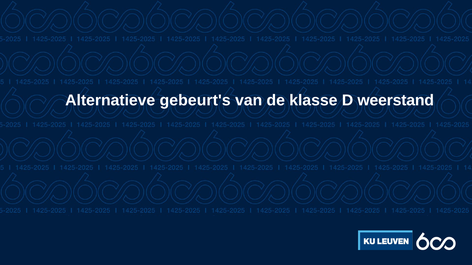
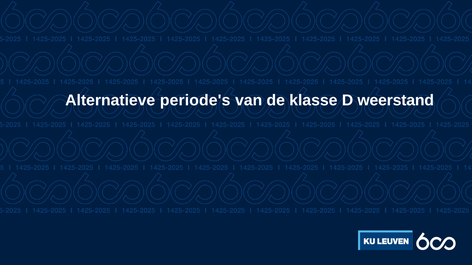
gebeurt's: gebeurt's -> periode's (195, 100)
